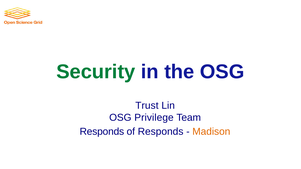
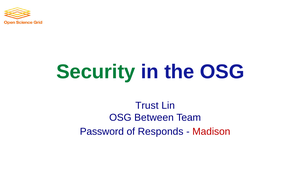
Privilege: Privilege -> Between (154, 118)
Responds: Responds -> Password (102, 132)
Madison colour: orange -> red (211, 132)
